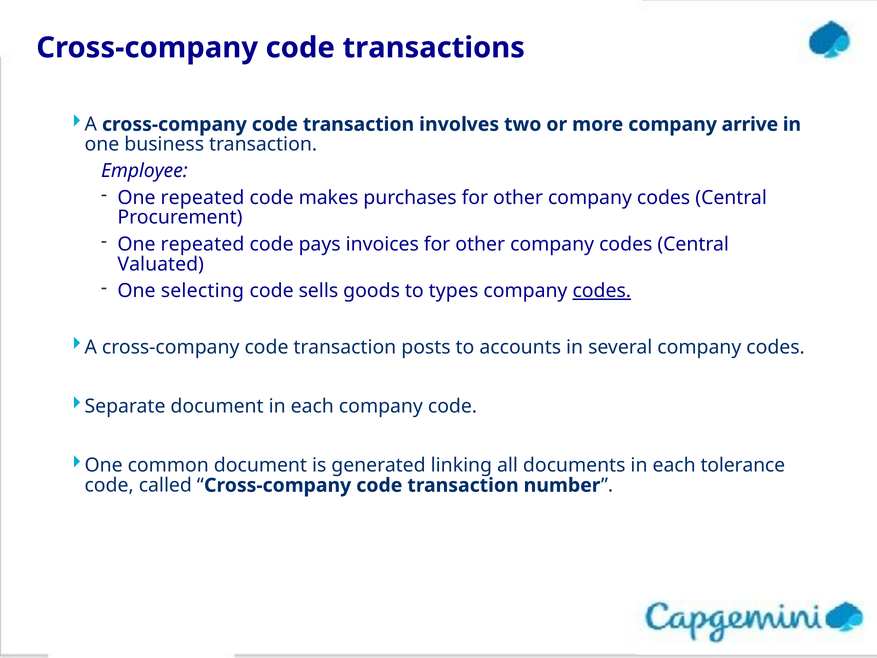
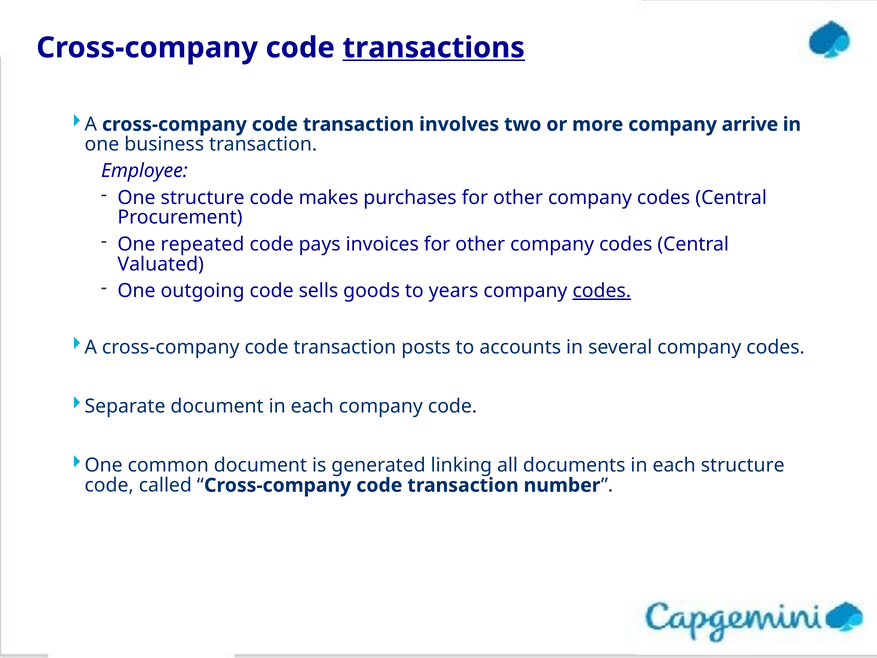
transactions underline: none -> present (434, 48)
repeated: repeated -> structure (203, 198)
selecting: selecting -> outgoing (203, 291)
types: types -> years (454, 291)
each tolerance: tolerance -> structure (743, 465)
